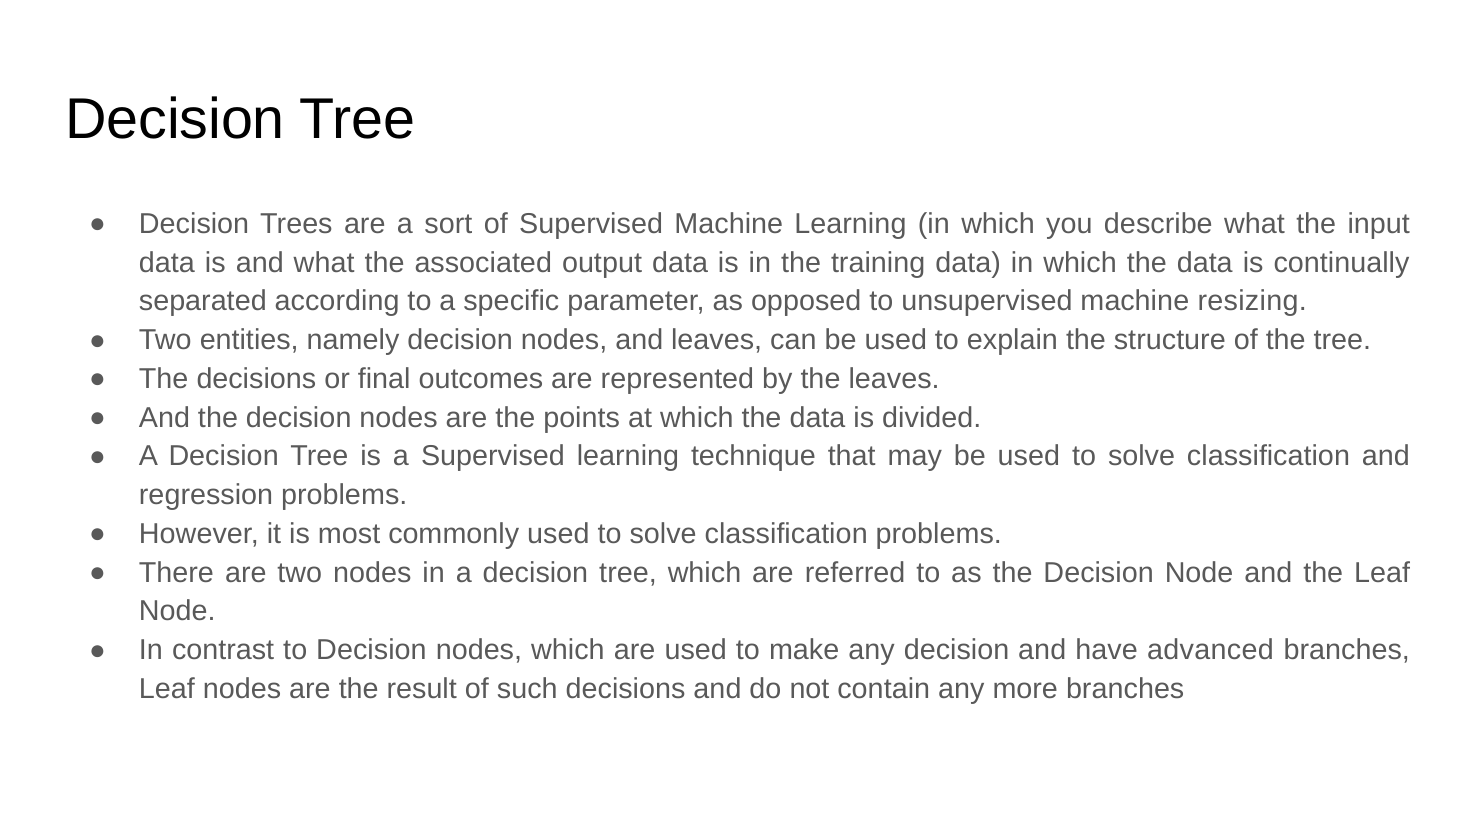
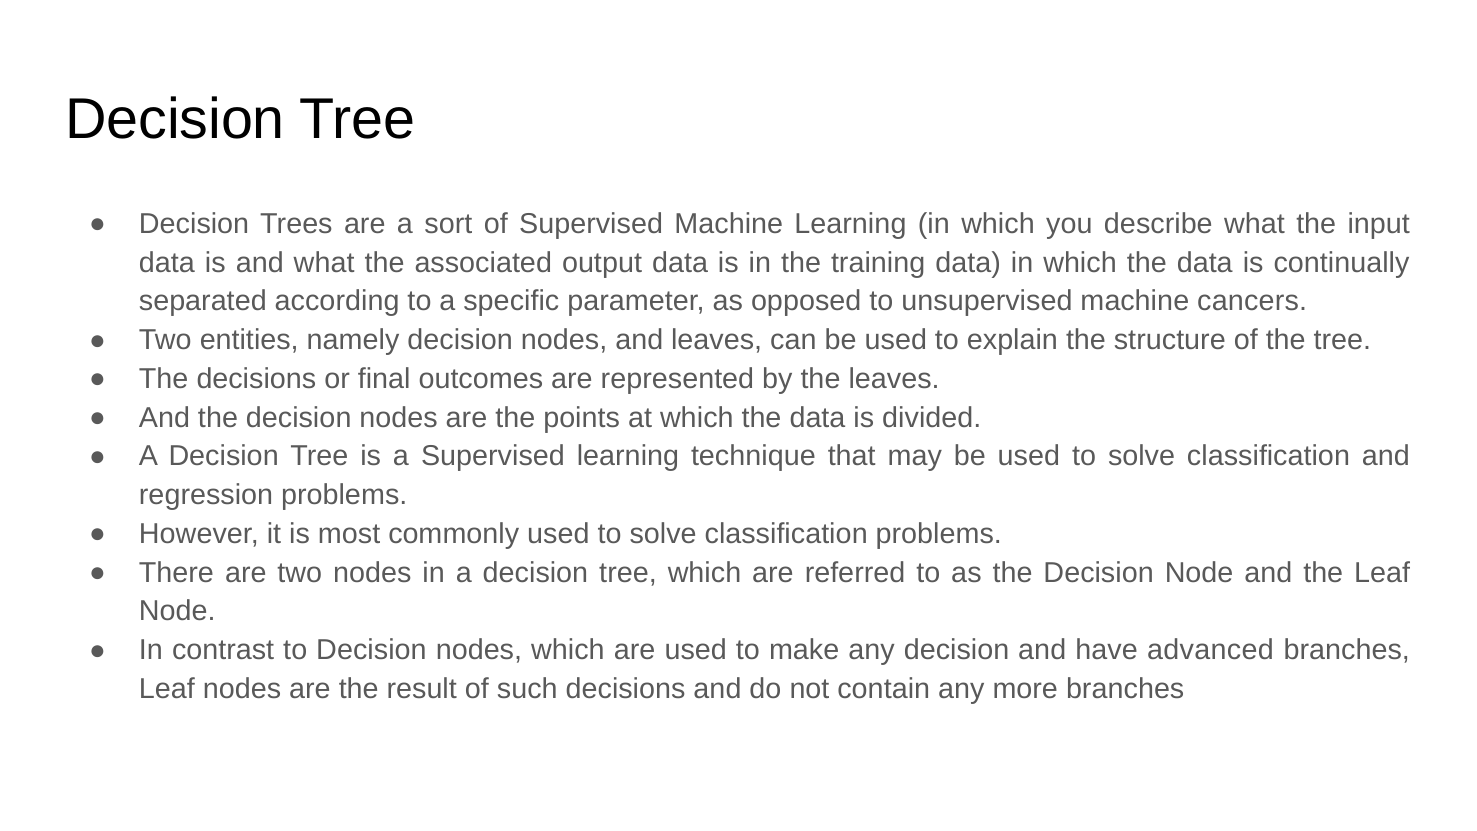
resizing: resizing -> cancers (1252, 301)
